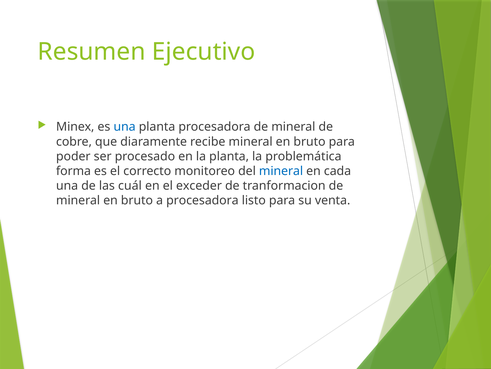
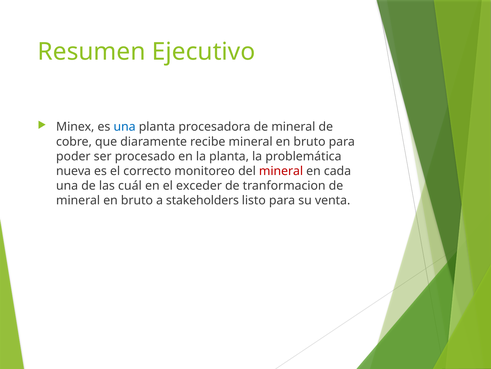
forma: forma -> nueva (74, 171)
mineral colour: blue -> red (281, 171)
a procesadora: procesadora -> stakeholders (202, 201)
